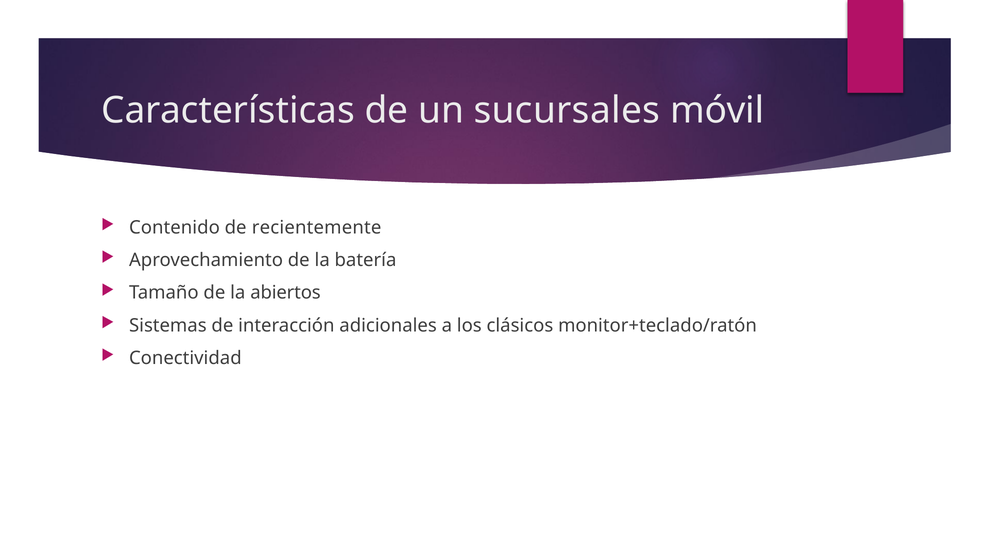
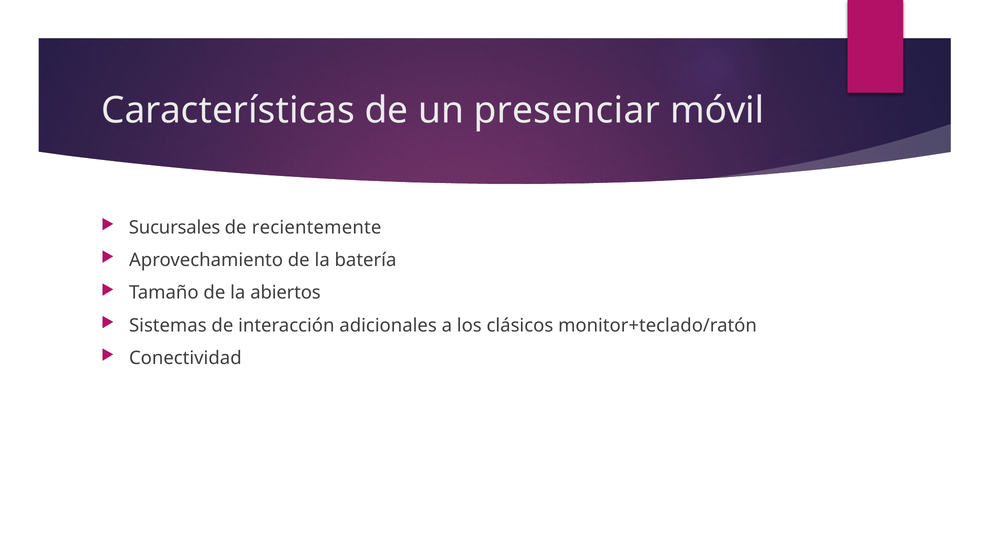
sucursales: sucursales -> presenciar (567, 110)
Contenido: Contenido -> Sucursales (175, 228)
